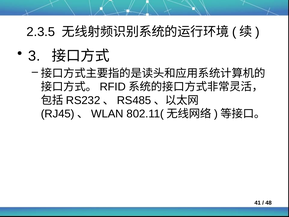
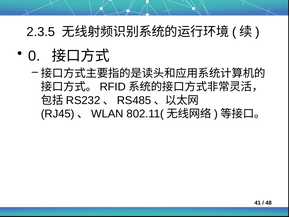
3: 3 -> 0 (34, 56)
